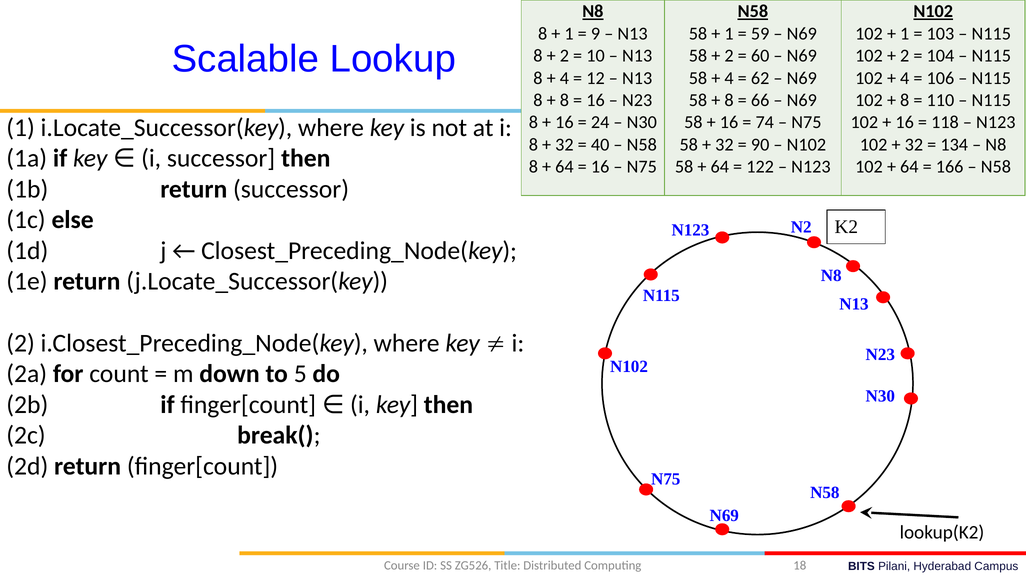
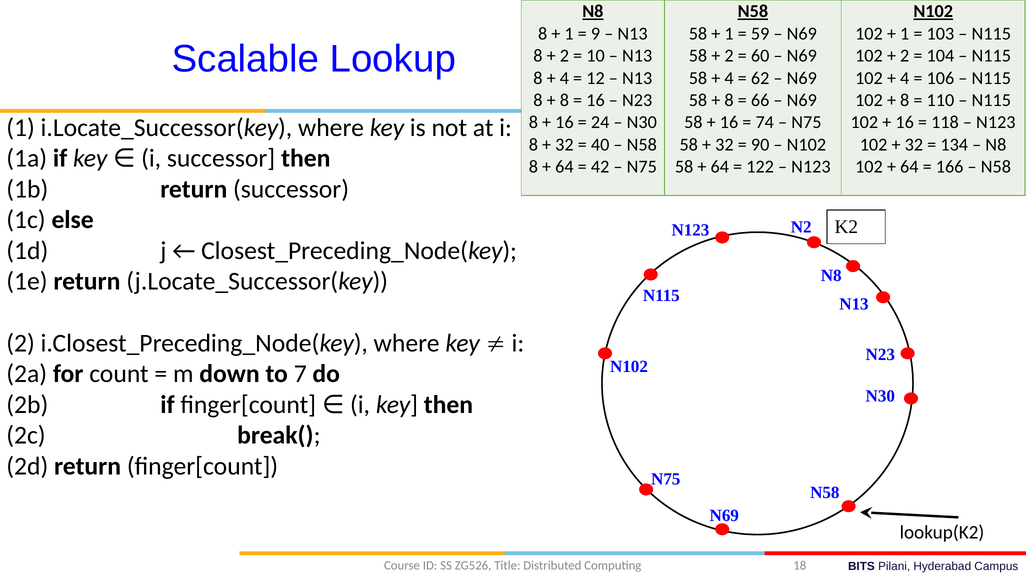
16: 16 -> 42 (600, 167)
5: 5 -> 7 (300, 374)
